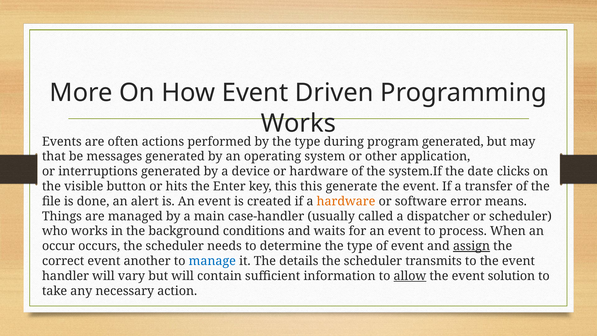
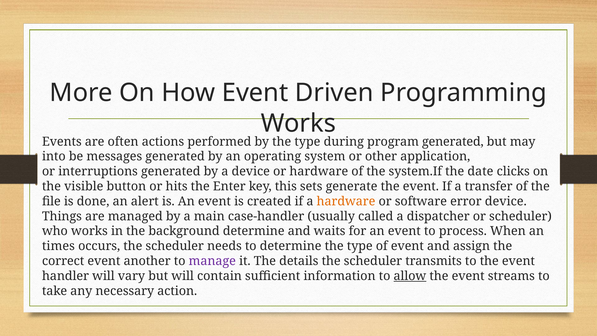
that: that -> into (54, 156)
this this: this -> sets (311, 186)
error means: means -> device (506, 201)
background conditions: conditions -> determine (254, 231)
occur: occur -> times (58, 246)
assign underline: present -> none (472, 246)
manage colour: blue -> purple (212, 261)
solution: solution -> streams (511, 276)
